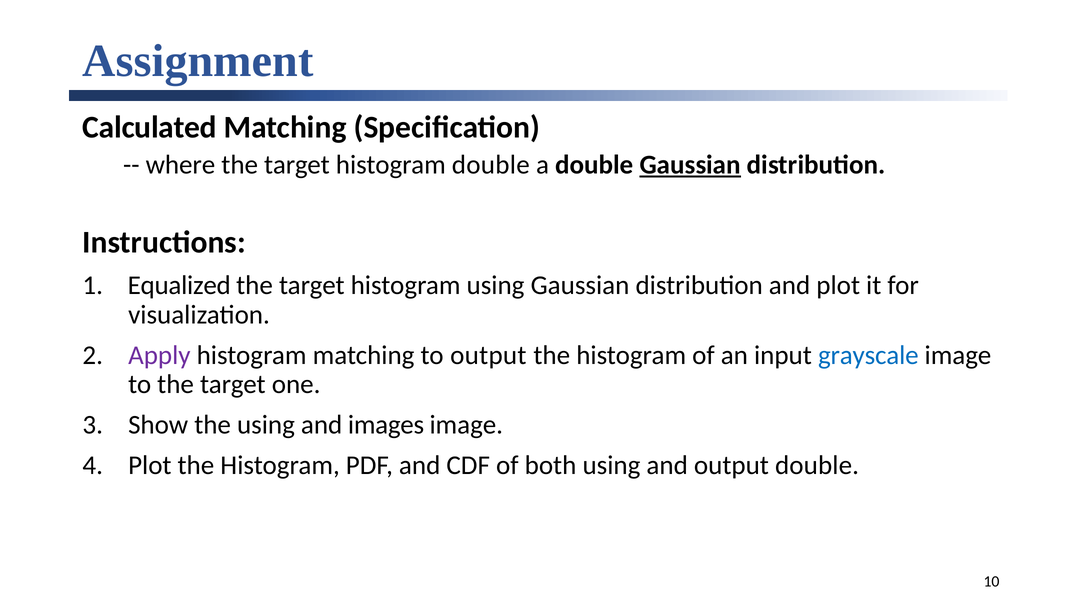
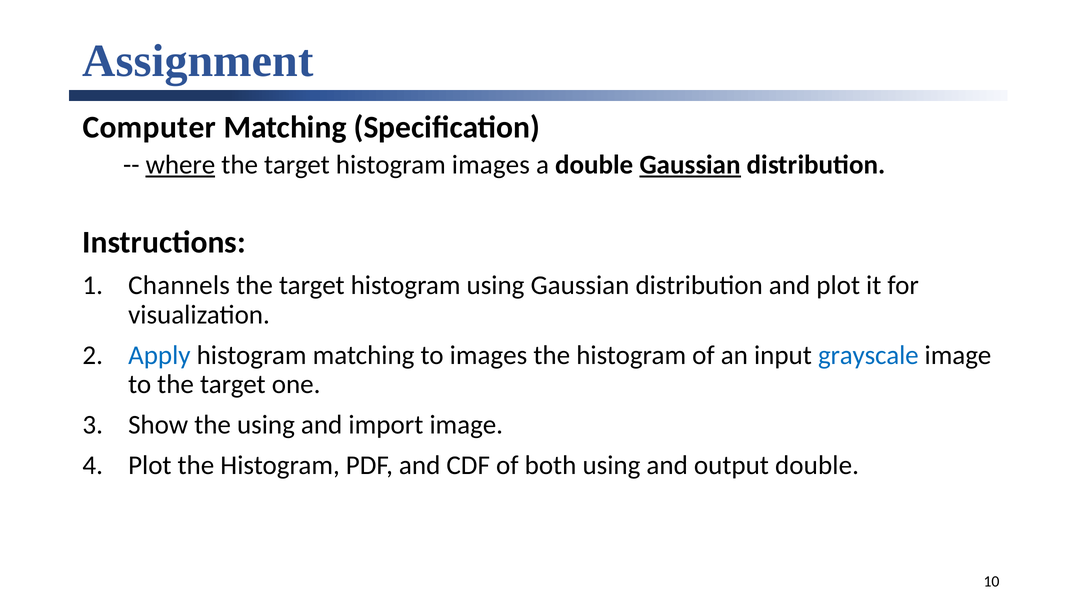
Calculated: Calculated -> Computer (149, 127)
where underline: none -> present (180, 165)
histogram double: double -> images (491, 165)
Equalized: Equalized -> Channels (179, 285)
Apply colour: purple -> blue (159, 355)
to output: output -> images (488, 355)
images: images -> import (386, 425)
